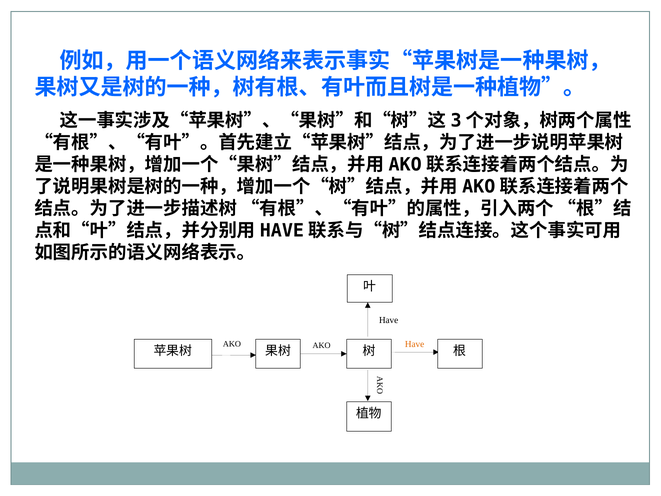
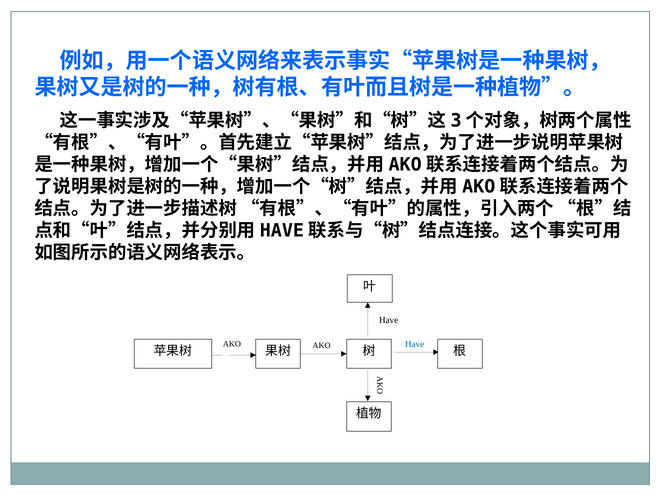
Have colour: orange -> blue (415, 344)
